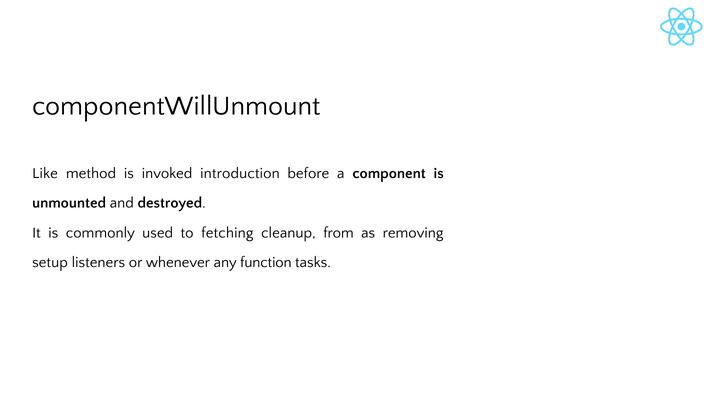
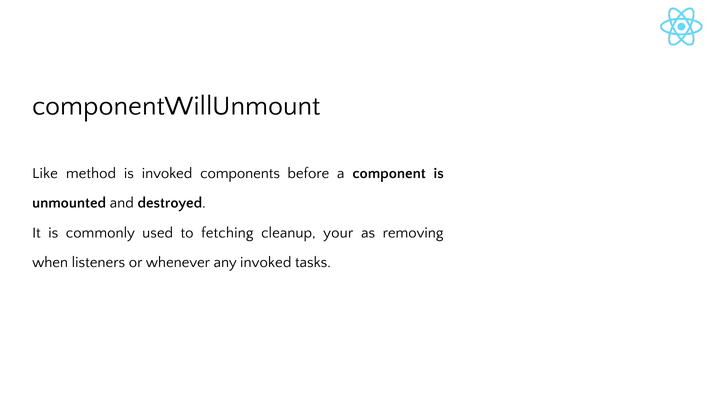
introduction: introduction -> components (240, 173)
from: from -> your (338, 232)
setup: setup -> when (50, 262)
any function: function -> invoked (266, 262)
